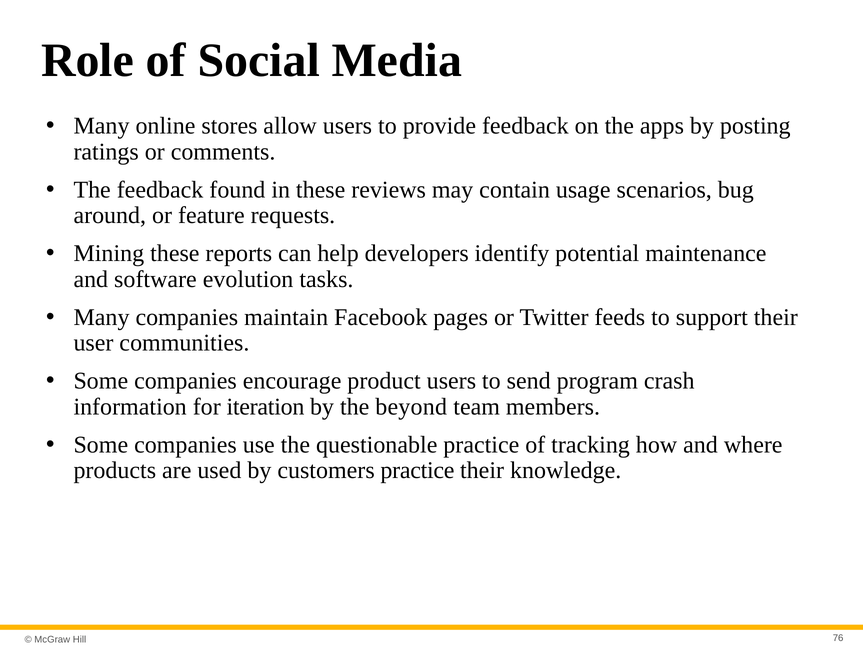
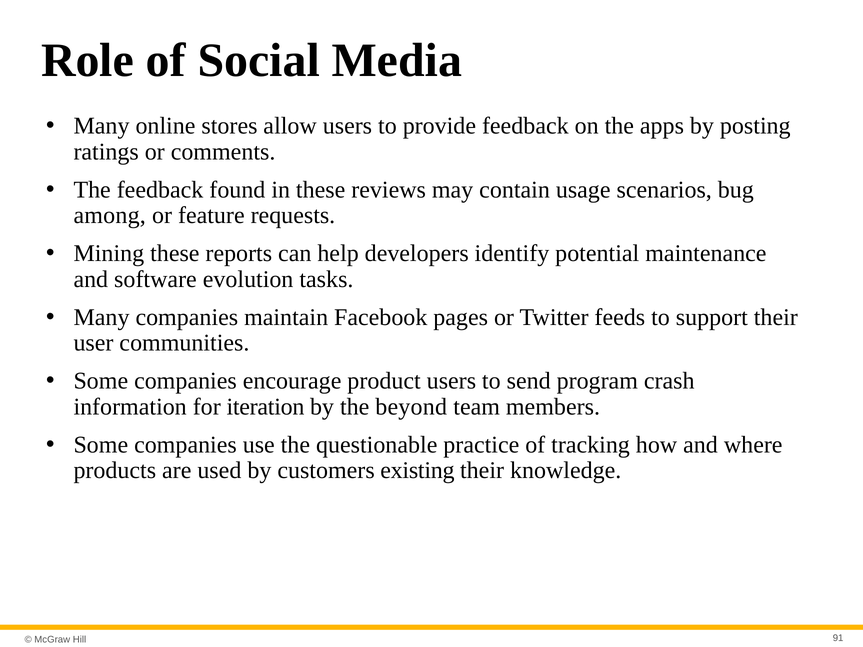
around: around -> among (110, 216)
customers practice: practice -> existing (417, 471)
76: 76 -> 91 (838, 638)
